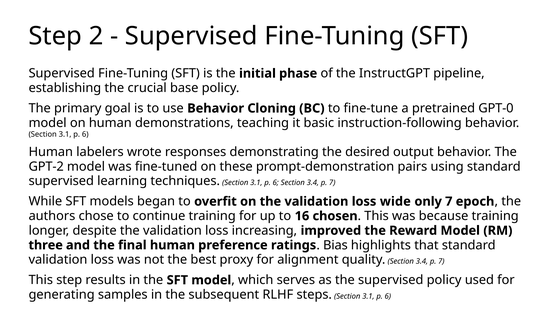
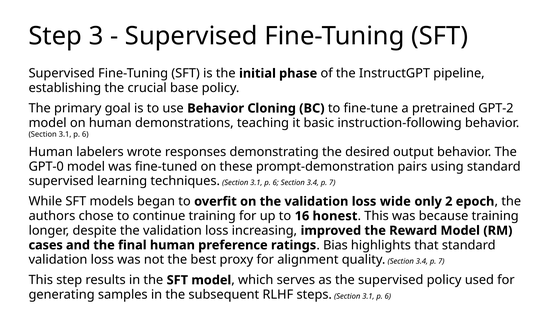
2: 2 -> 3 (96, 36)
GPT-0: GPT-0 -> GPT-2 (496, 108)
GPT-2: GPT-2 -> GPT-0 (46, 167)
only 7: 7 -> 2 (449, 202)
chosen: chosen -> honest (335, 216)
three: three -> cases (46, 245)
